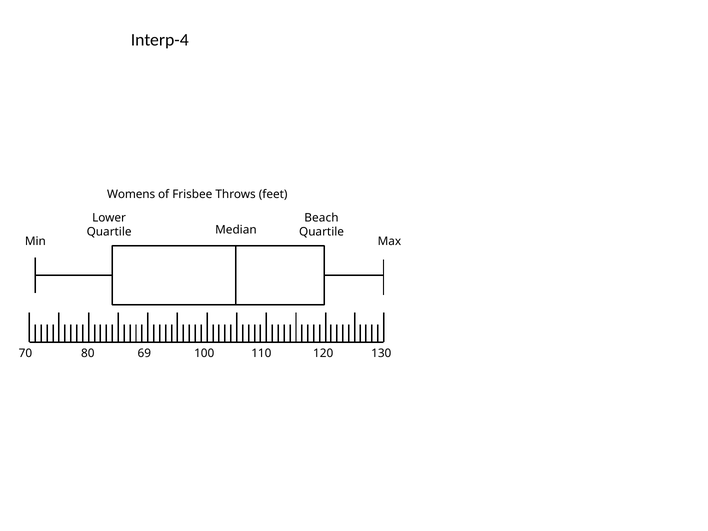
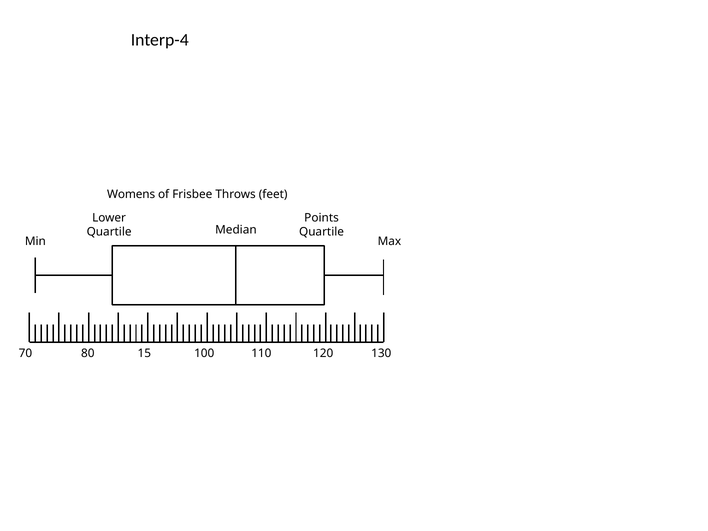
Beach: Beach -> Points (322, 218)
69: 69 -> 15 (144, 354)
